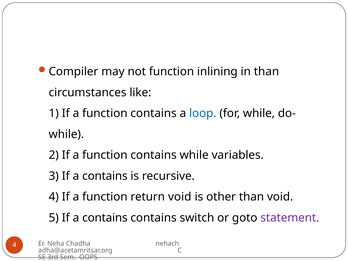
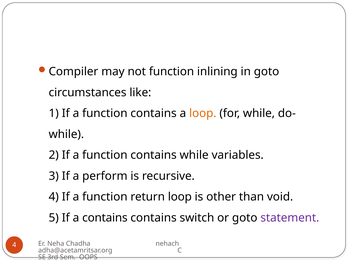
in than: than -> goto (267, 72)
loop colour: blue -> orange (203, 113)
3 If a contains: contains -> perform (105, 176)
return void: void -> loop (180, 197)
